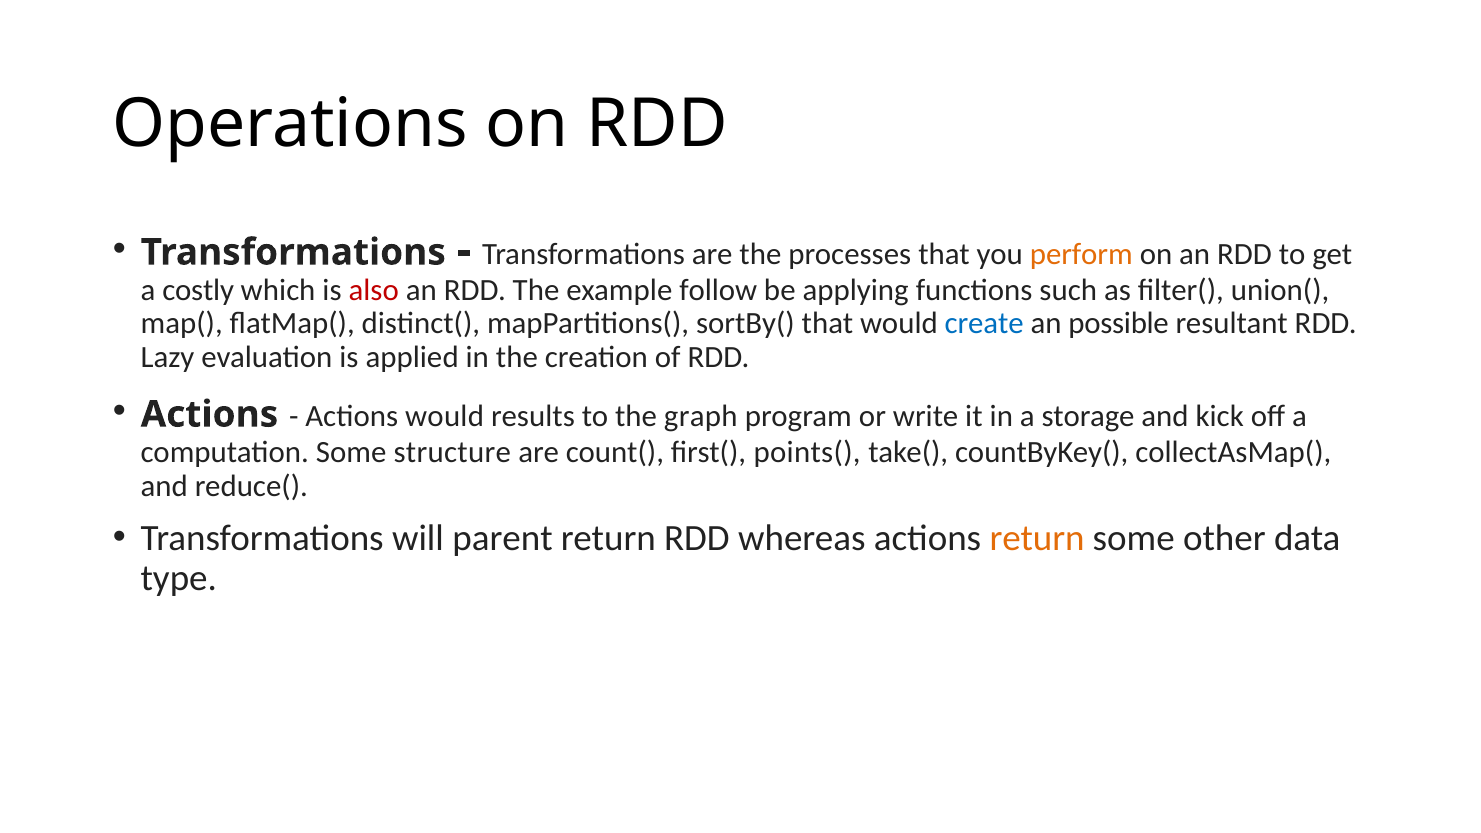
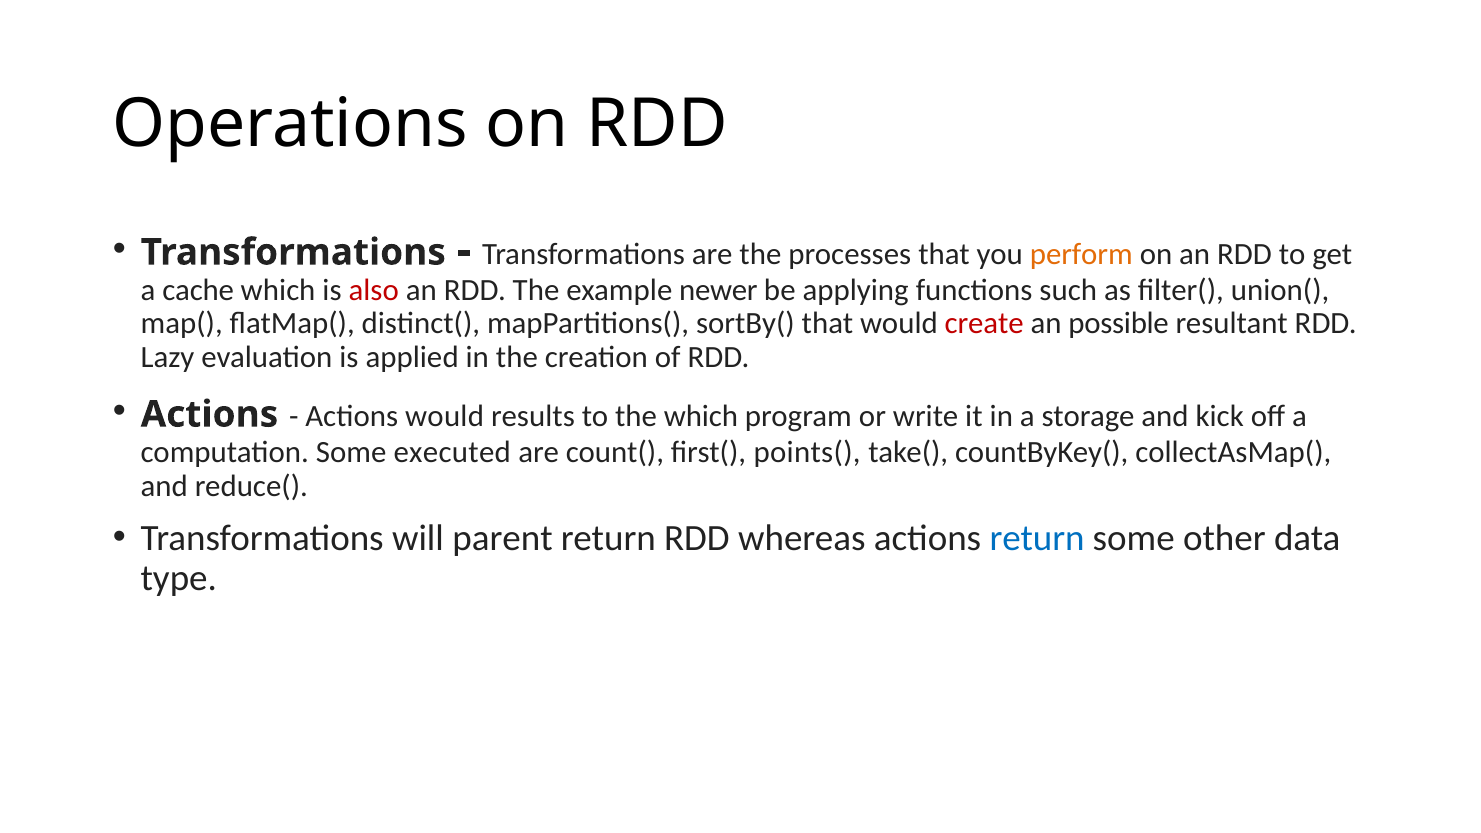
costly: costly -> cache (198, 290)
follow: follow -> newer (718, 290)
create colour: blue -> red (984, 324)
the graph: graph -> which (701, 416)
structure: structure -> executed (452, 453)
return colour: orange -> blue (1037, 538)
